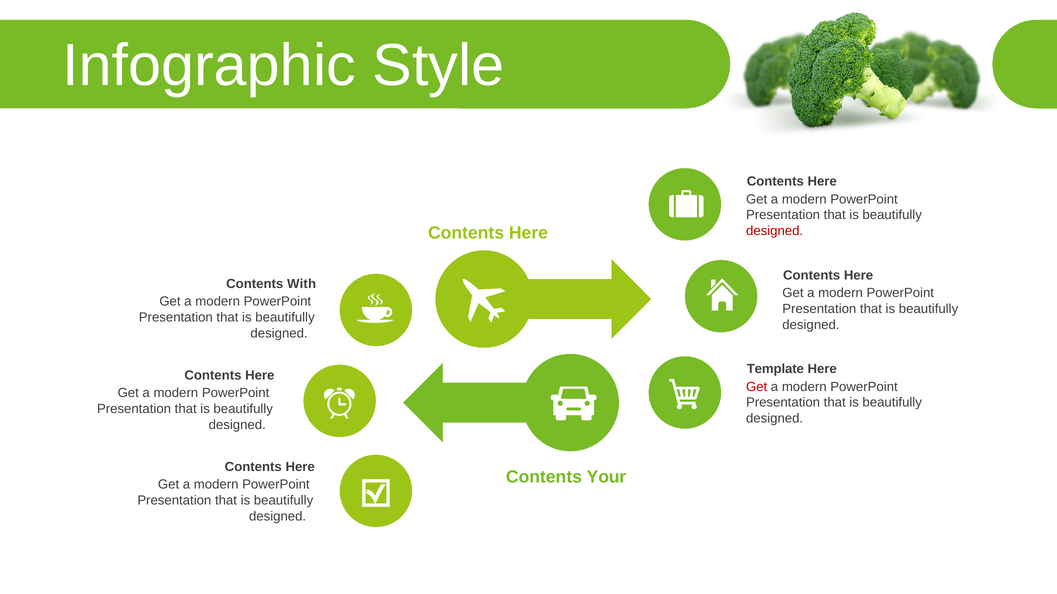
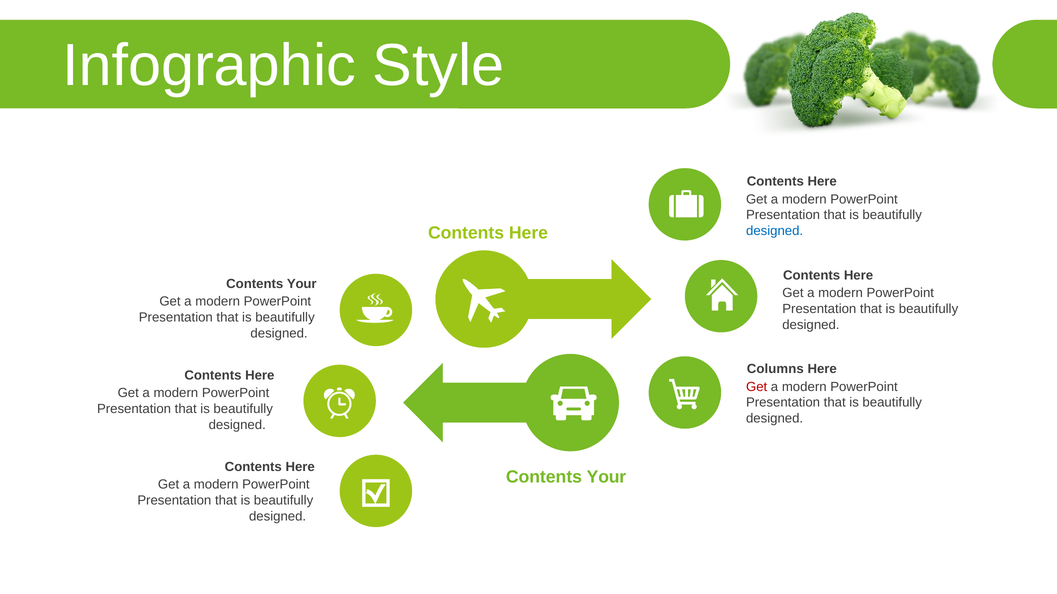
designed colour: red -> blue (775, 231)
With: With -> Your (302, 284)
Template: Template -> Columns (775, 369)
